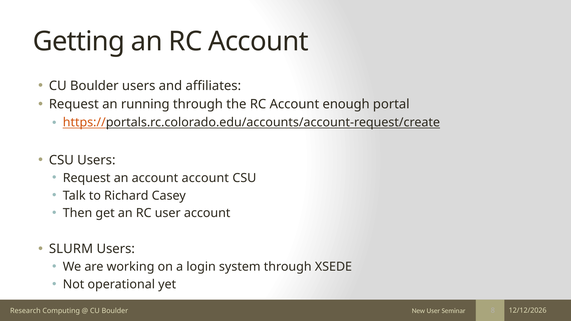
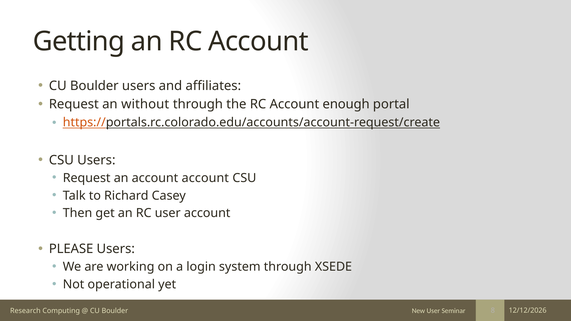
running: running -> without (145, 104)
SLURM: SLURM -> PLEASE (71, 249)
